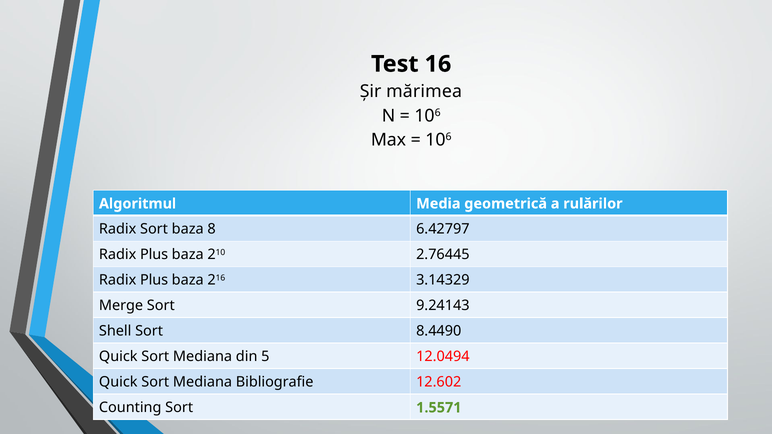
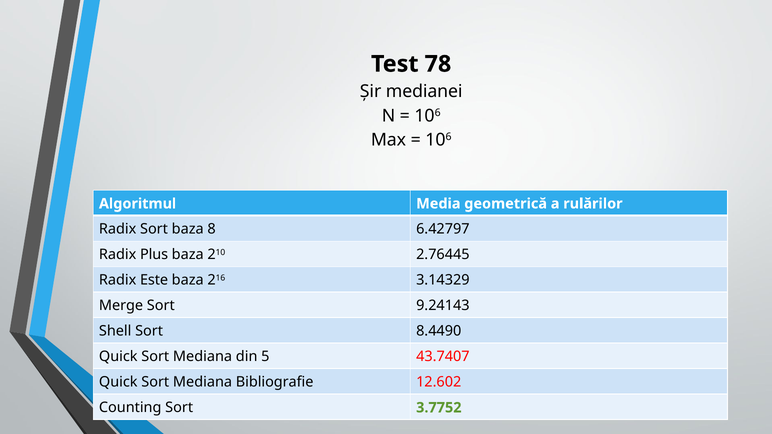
16: 16 -> 78 (438, 64)
mărimea: mărimea -> medianei (424, 92)
Plus: Plus -> Este (154, 280)
12.0494: 12.0494 -> 43.7407 (443, 357)
1.5571: 1.5571 -> 3.7752 (439, 408)
